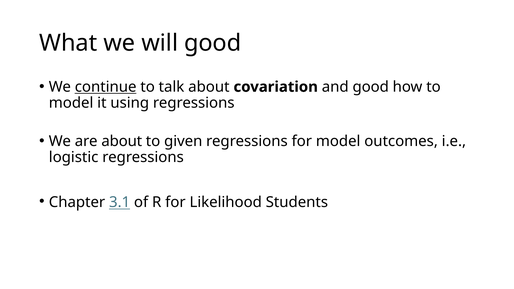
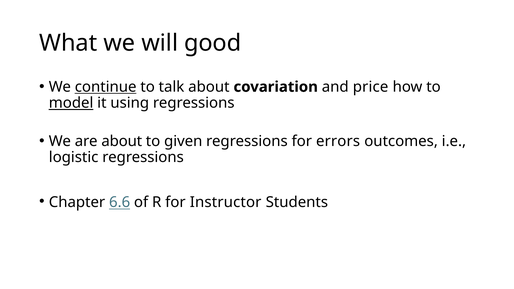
and good: good -> price (371, 87)
model underline: none -> present (71, 103)
for model: model -> errors (338, 141)
3.1: 3.1 -> 6.6 (120, 202)
Likelihood: Likelihood -> Instructor (226, 202)
